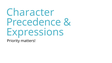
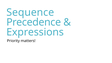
Character: Character -> Sequence (30, 12)
